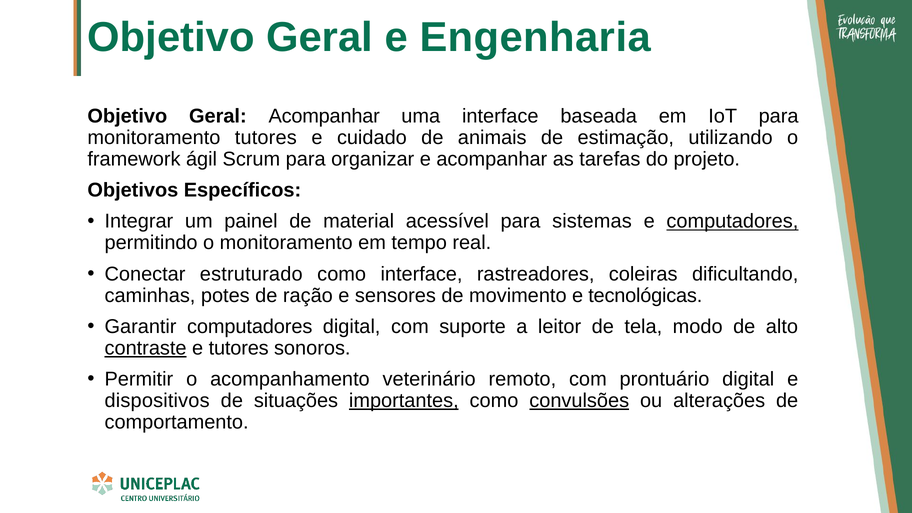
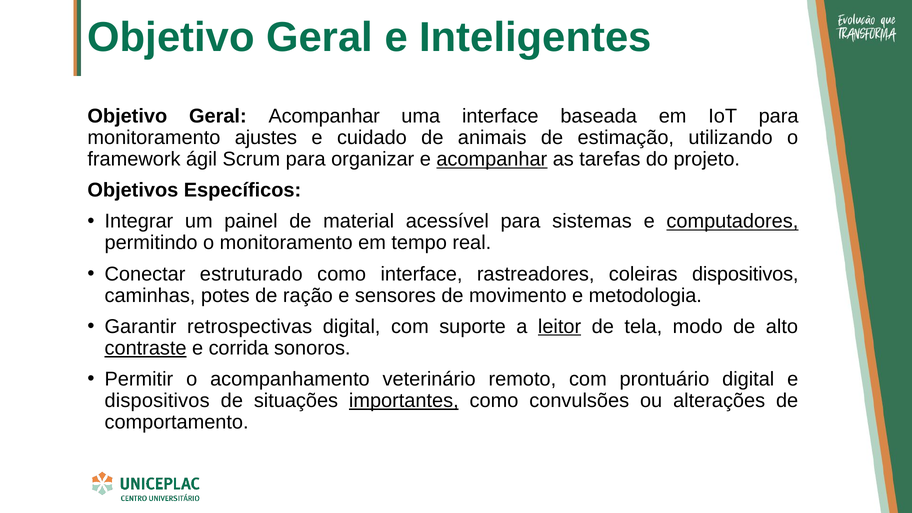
Engenharia: Engenharia -> Inteligentes (535, 38)
monitoramento tutores: tutores -> ajustes (266, 138)
acompanhar underline: none -> present (492, 159)
coleiras dificultando: dificultando -> dispositivos (745, 274)
tecnológicas: tecnológicas -> metodologia (645, 296)
Garantir computadores: computadores -> retrospectivas (250, 327)
leitor underline: none -> present (560, 327)
e tutores: tutores -> corrida (239, 348)
convulsões underline: present -> none (579, 401)
